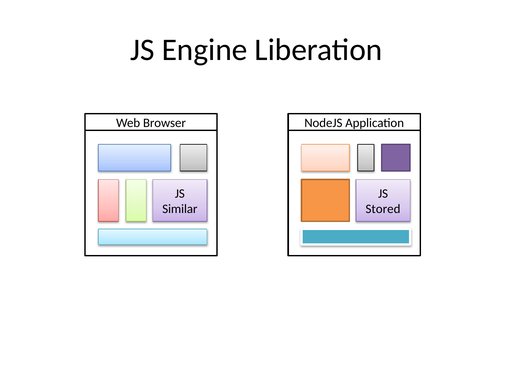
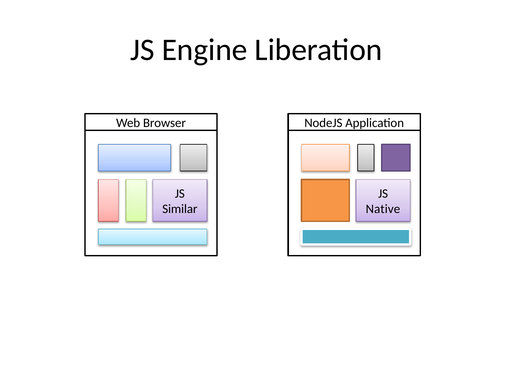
Stored: Stored -> Native (383, 209)
